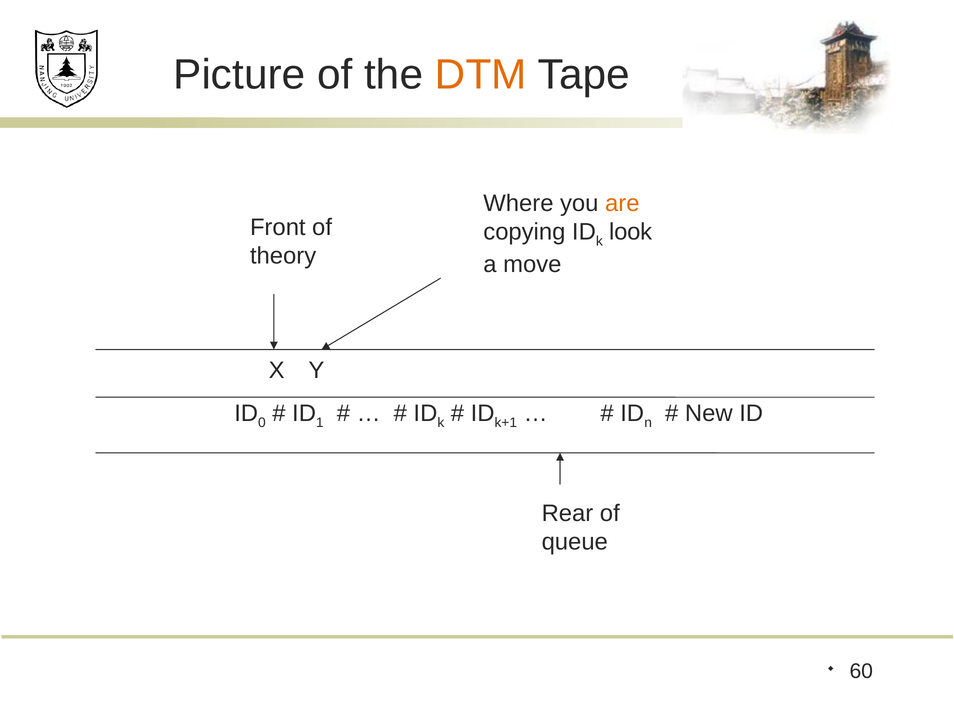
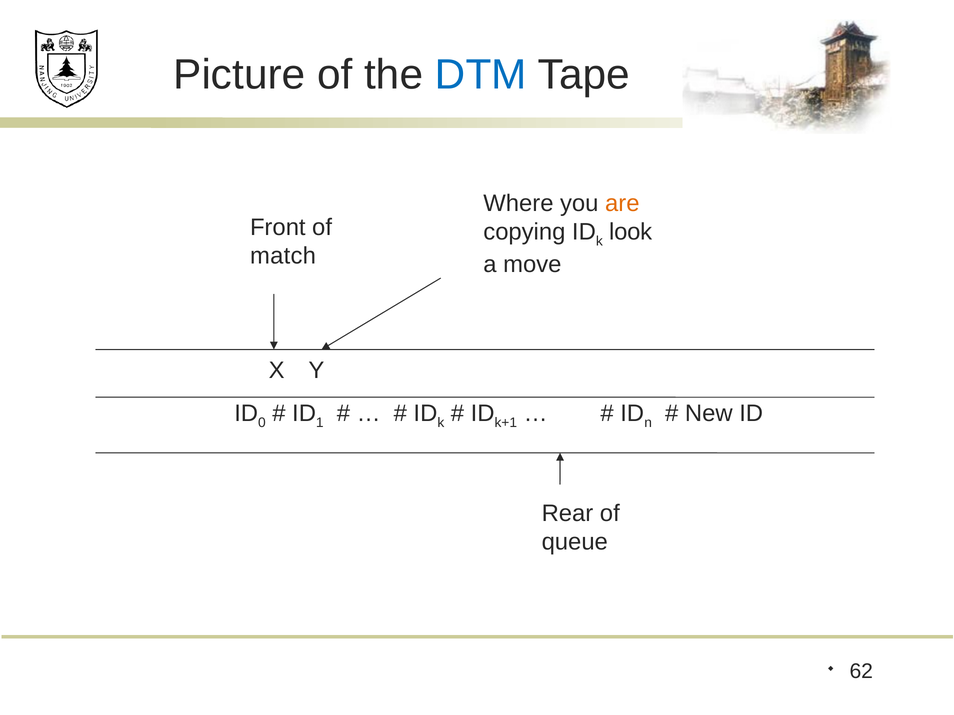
DTM colour: orange -> blue (481, 75)
theory: theory -> match (283, 256)
60: 60 -> 62 (861, 672)
